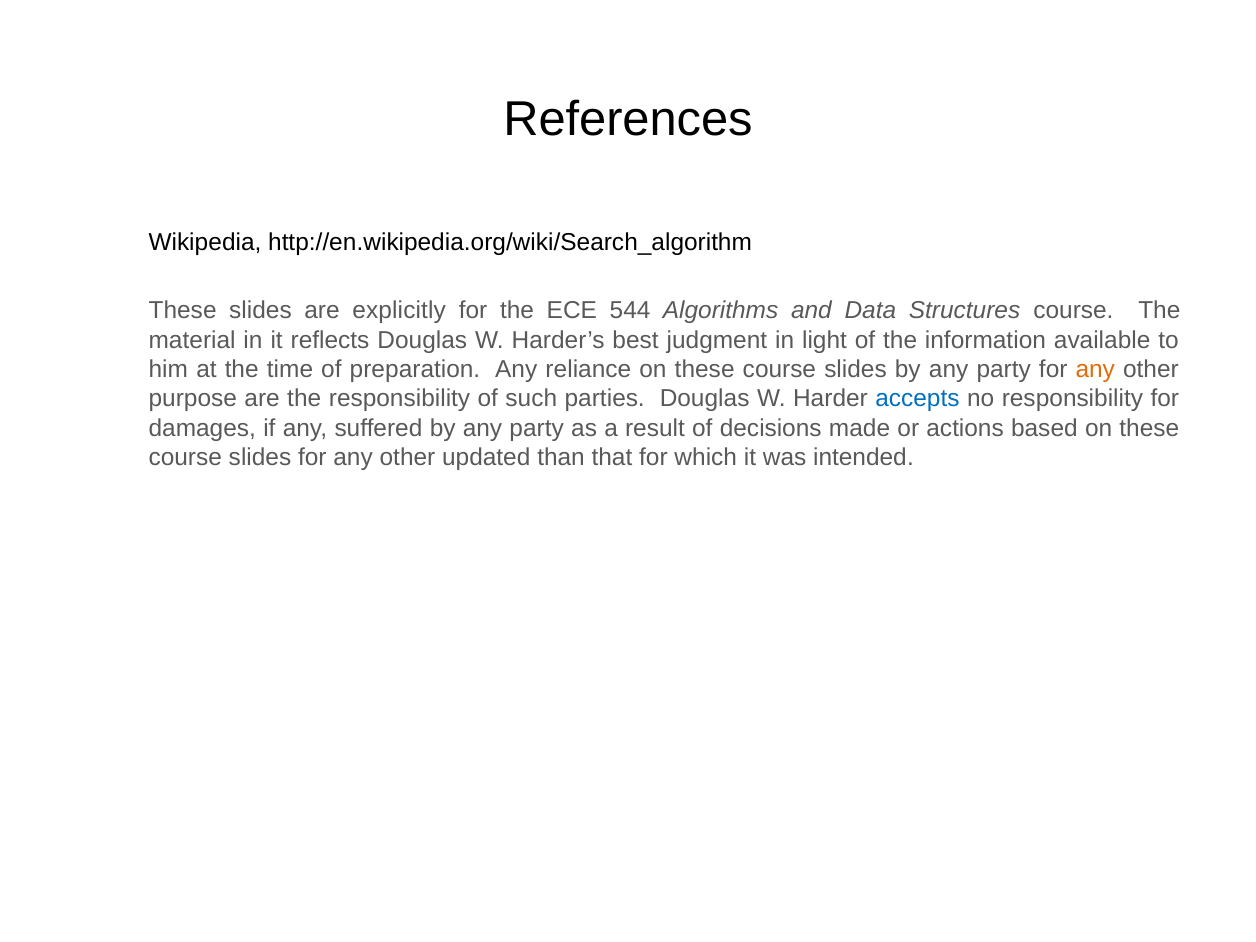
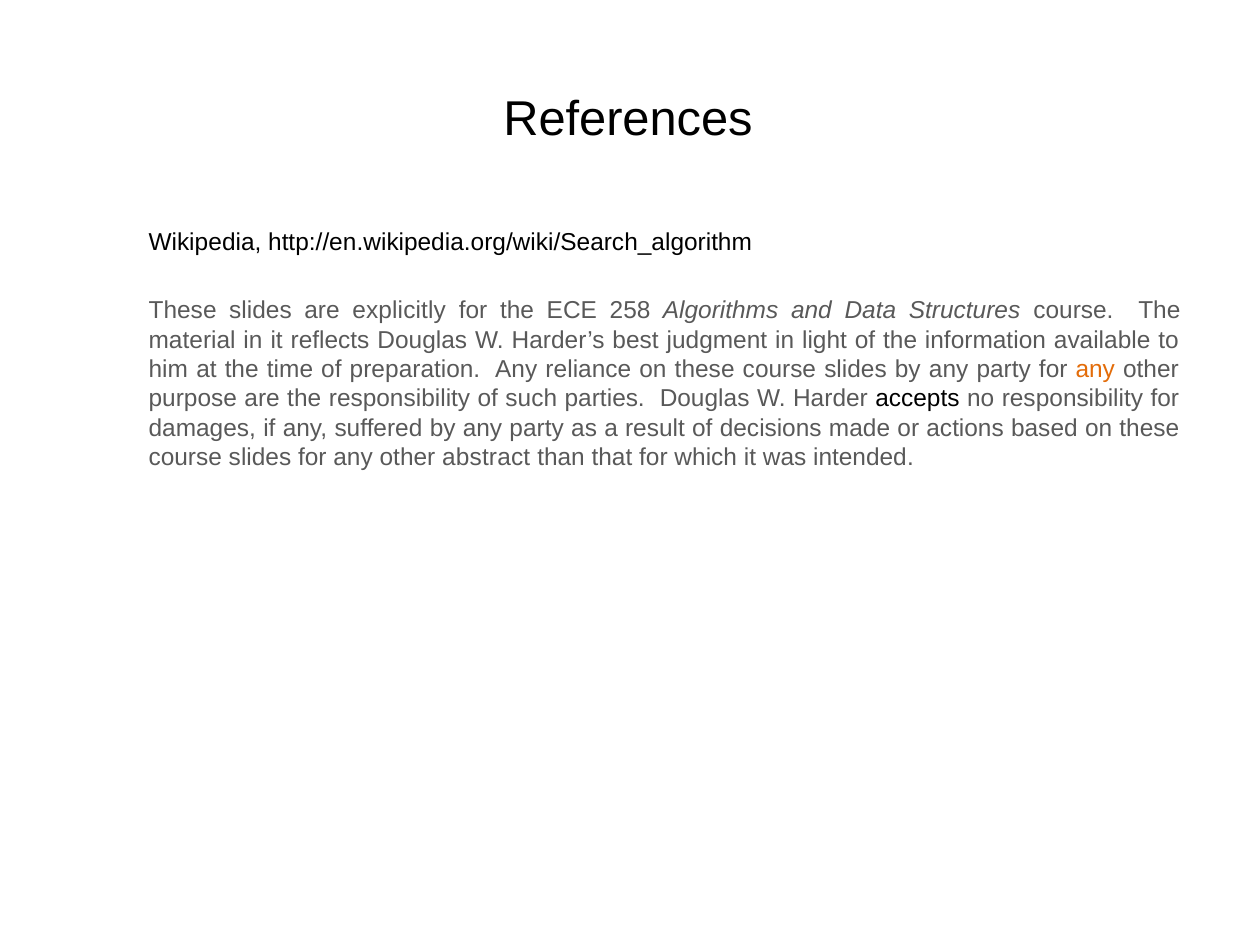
544: 544 -> 258 (630, 311)
accepts colour: blue -> black (917, 399)
updated: updated -> abstract (486, 457)
